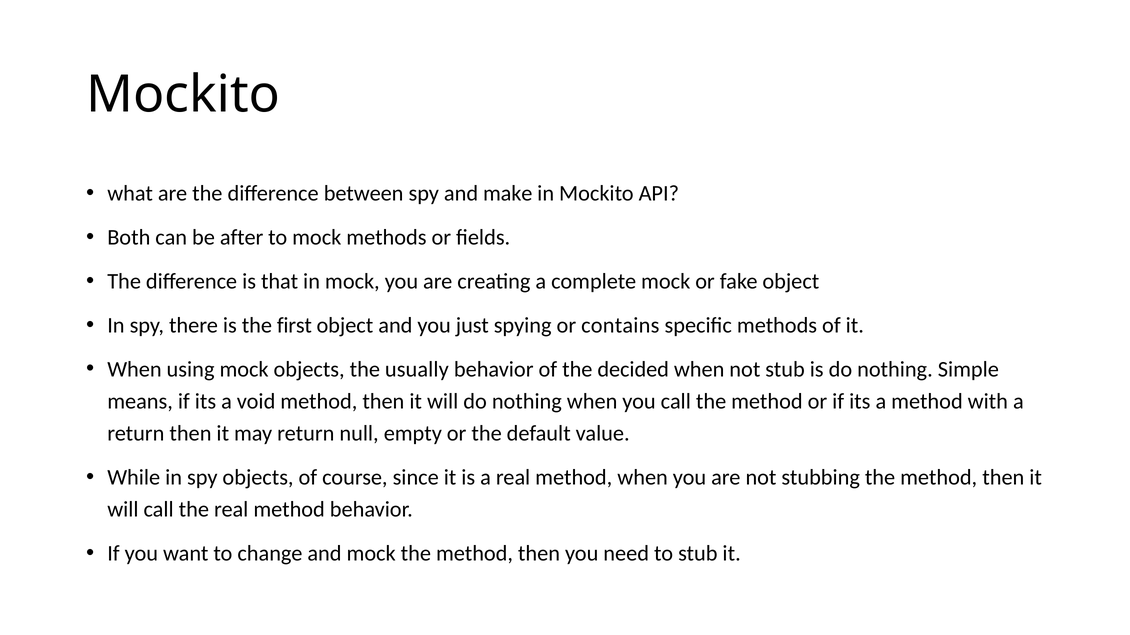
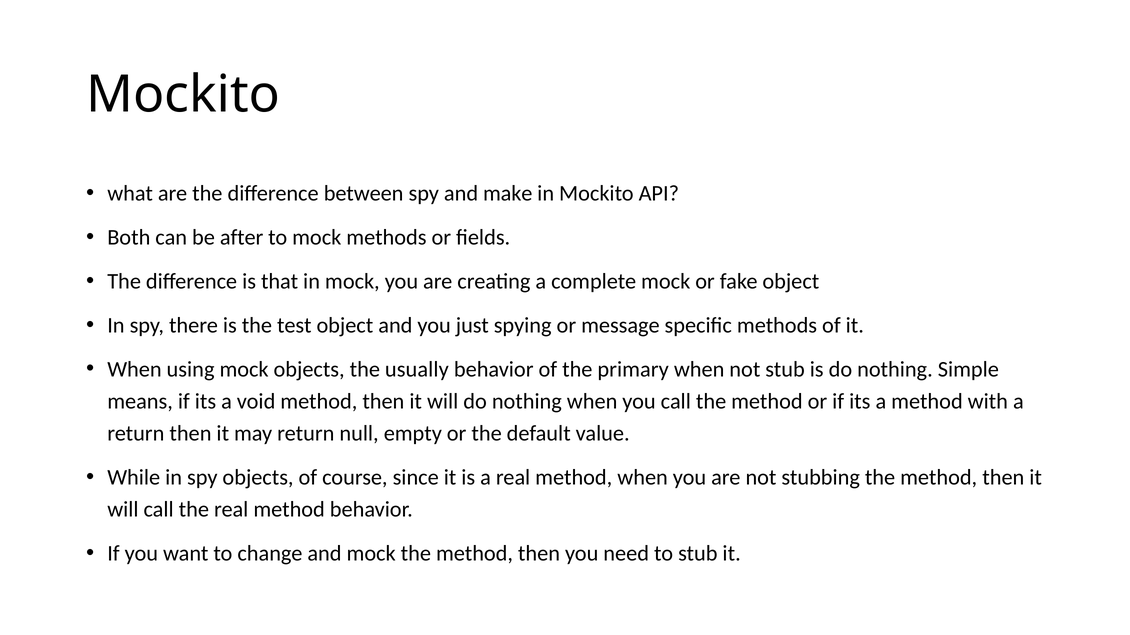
first: first -> test (294, 326)
contains: contains -> message (620, 326)
decided: decided -> primary (633, 370)
